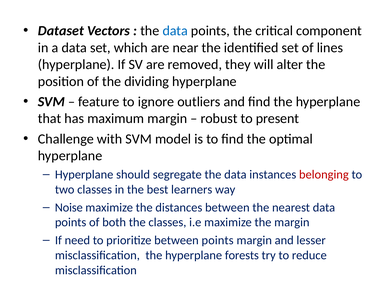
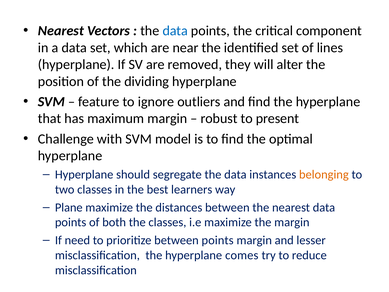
Dataset: Dataset -> Nearest (61, 31)
belonging colour: red -> orange (324, 174)
Noise: Noise -> Plane (69, 207)
forests: forests -> comes (242, 255)
